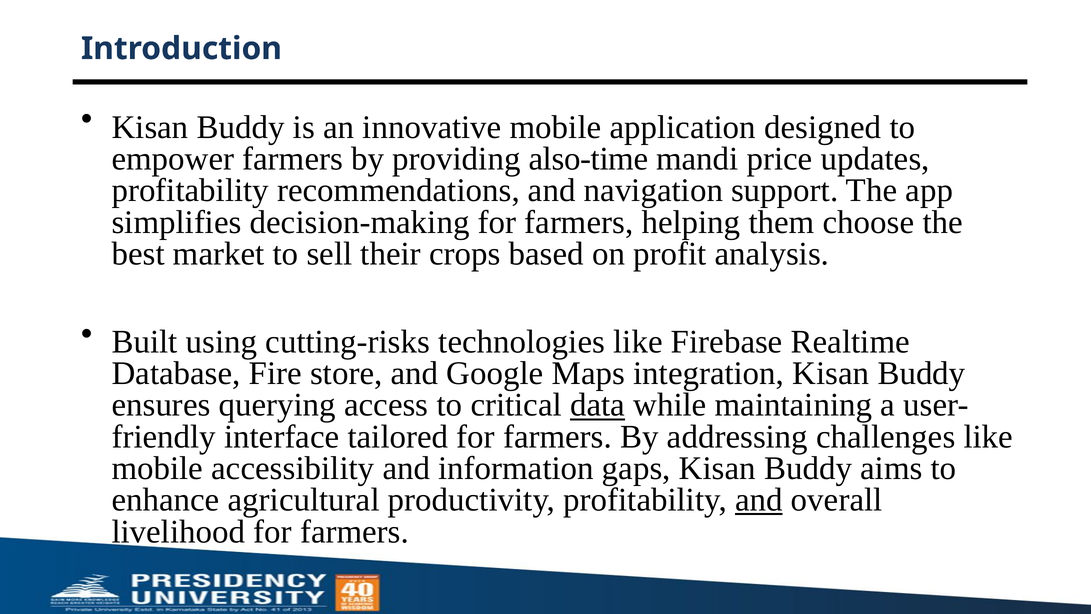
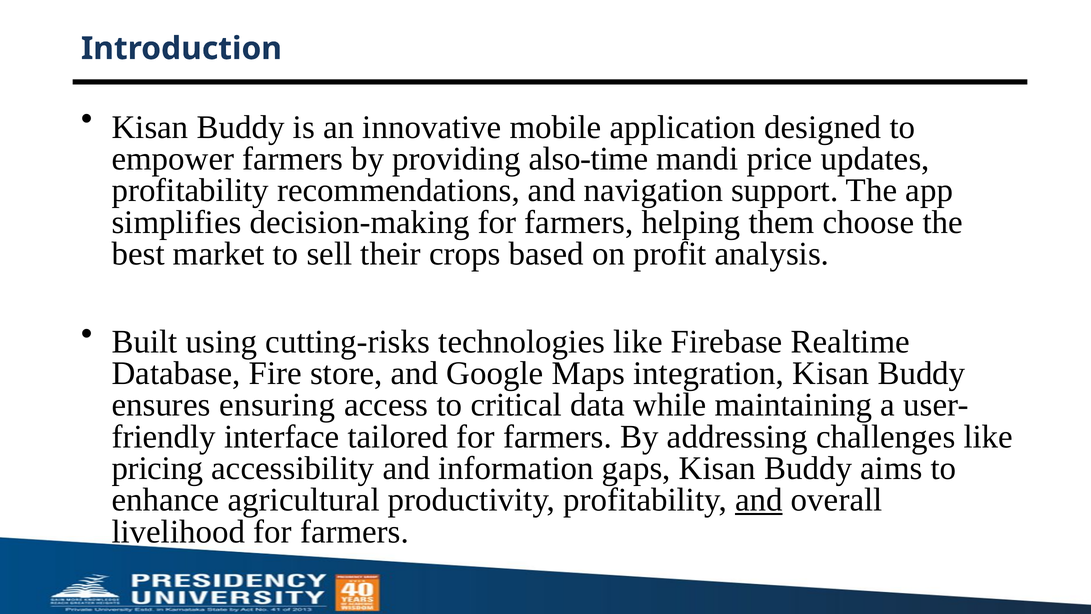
querying: querying -> ensuring (277, 405)
data underline: present -> none (598, 405)
mobile: mobile -> pricing (157, 468)
